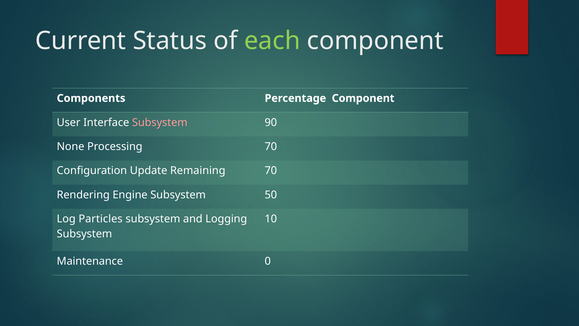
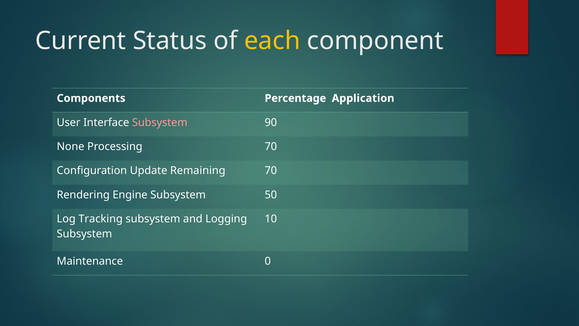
each colour: light green -> yellow (272, 41)
Percentage Component: Component -> Application (363, 98)
Particles: Particles -> Tracking (101, 219)
